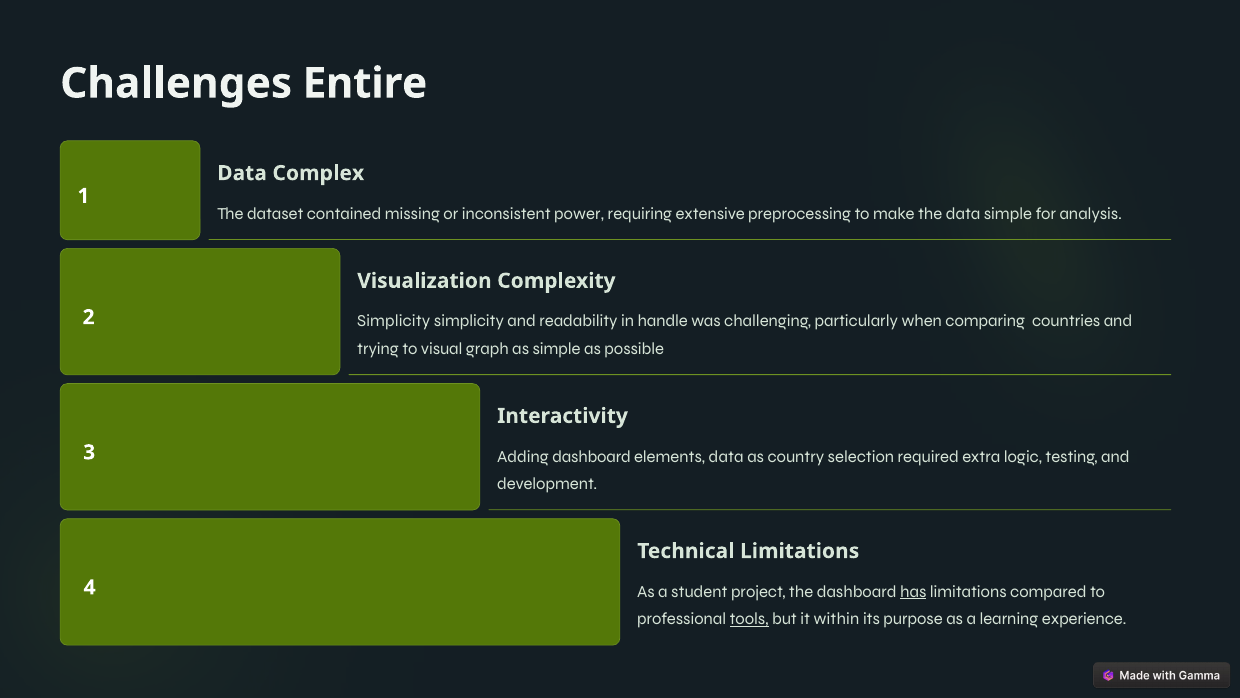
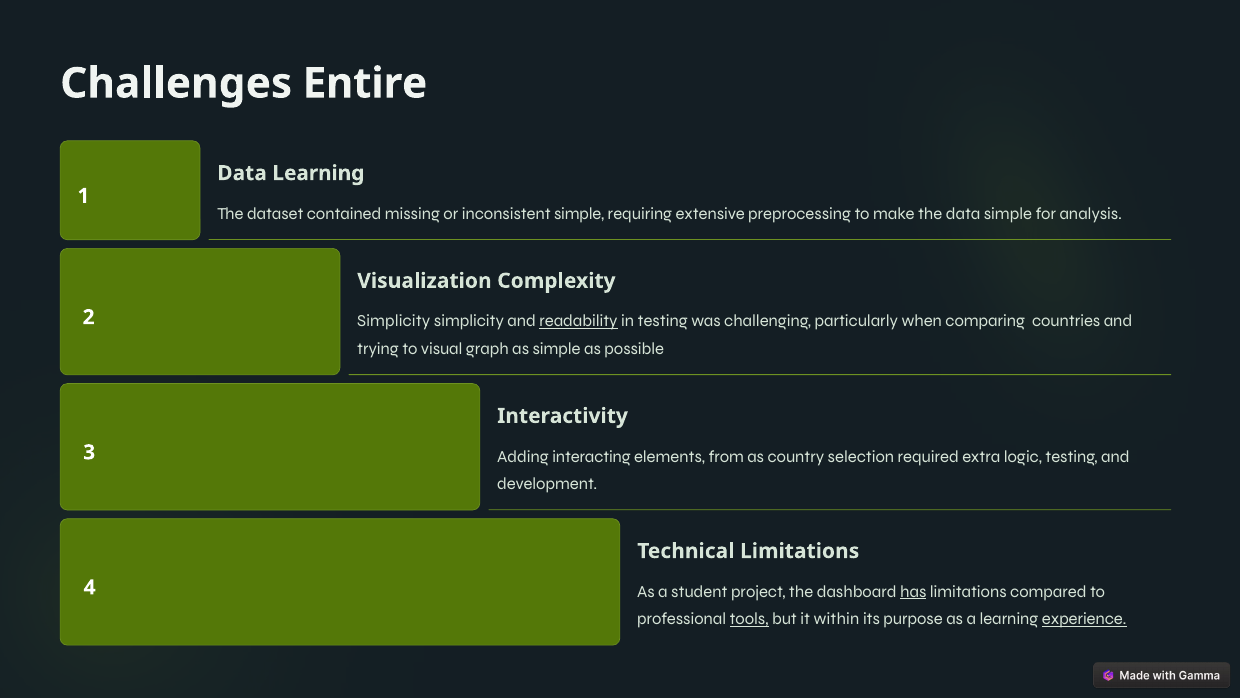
Data Complex: Complex -> Learning (318, 173)
inconsistent power: power -> simple (579, 214)
readability underline: none -> present (579, 321)
in handle: handle -> testing (663, 321)
Adding dashboard: dashboard -> interacting (592, 456)
elements data: data -> from (726, 456)
experience underline: none -> present (1084, 619)
